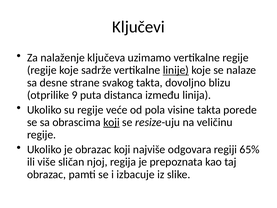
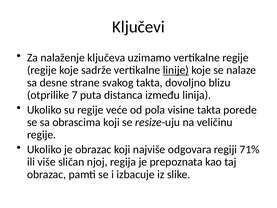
9: 9 -> 7 (75, 95)
koji underline: present -> none (111, 122)
65%: 65% -> 71% (250, 149)
